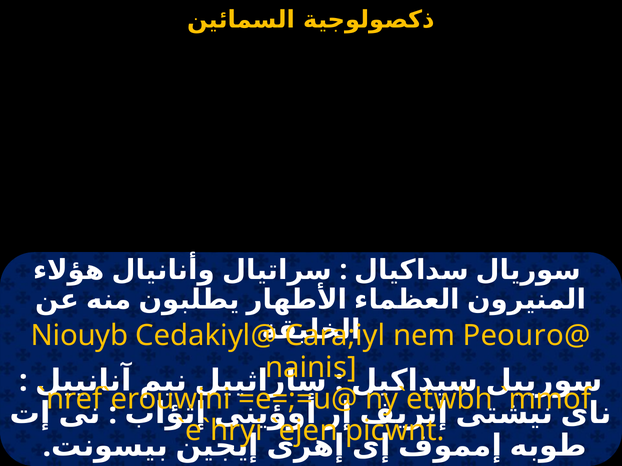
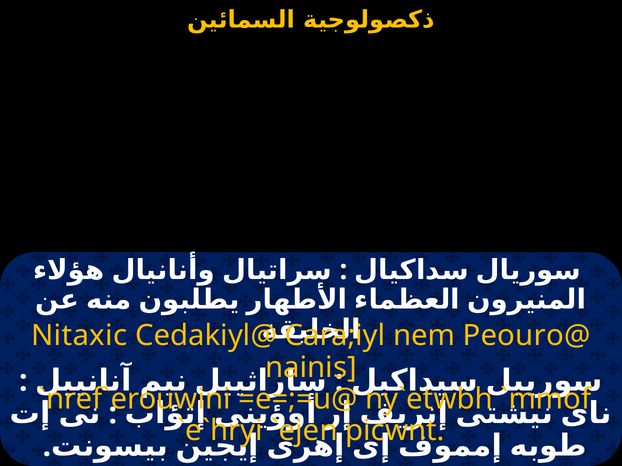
Niouyb: Niouyb -> Nitaxic (79, 336)
